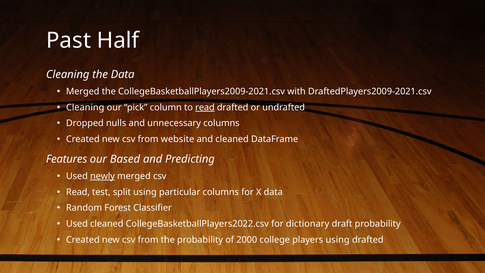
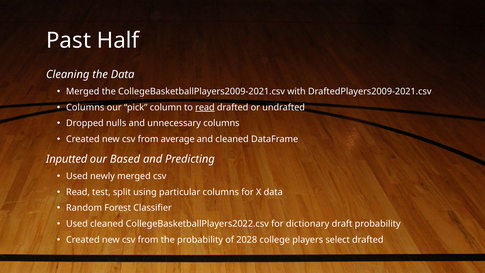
Cleaning: Cleaning -> Columns (85, 107)
website: website -> average (178, 139)
Features: Features -> Inputted (67, 159)
newly underline: present -> none (102, 176)
2000: 2000 -> 2028 (247, 240)
players using: using -> select (338, 240)
